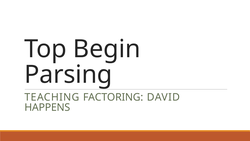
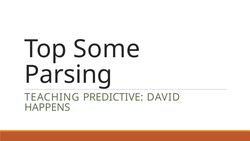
Begin: Begin -> Some (107, 49)
FACTORING: FACTORING -> PREDICTIVE (113, 97)
